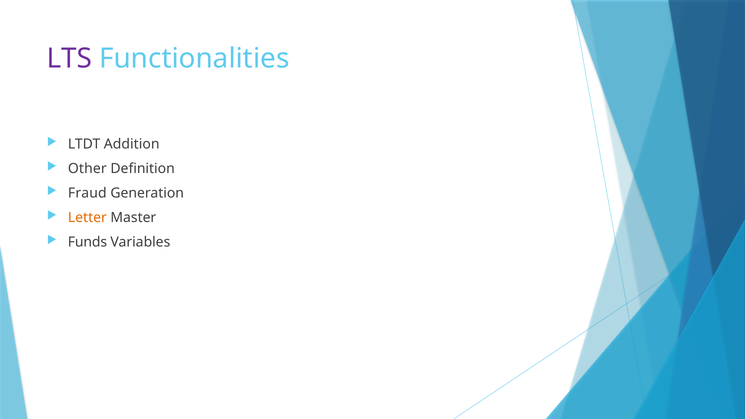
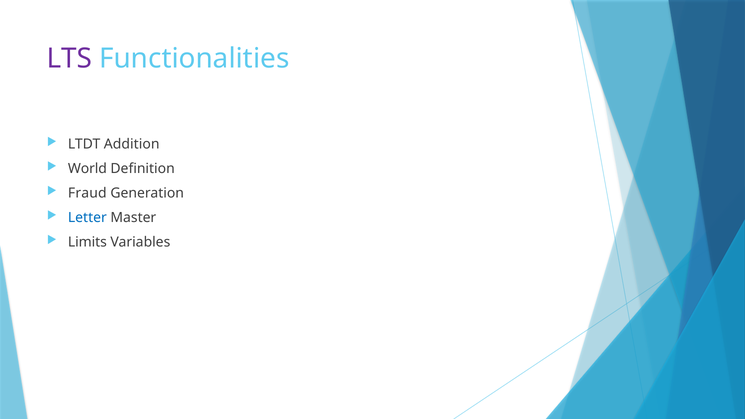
Other: Other -> World (87, 169)
Letter colour: orange -> blue (87, 218)
Funds: Funds -> Limits (87, 242)
